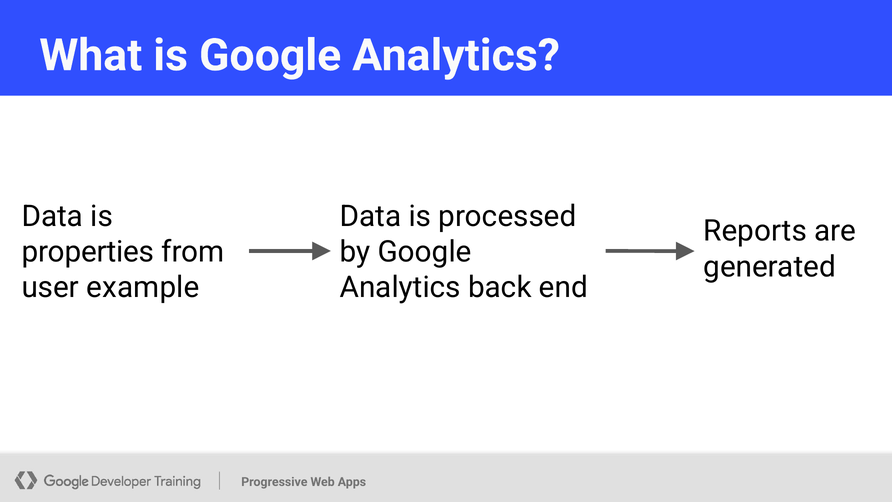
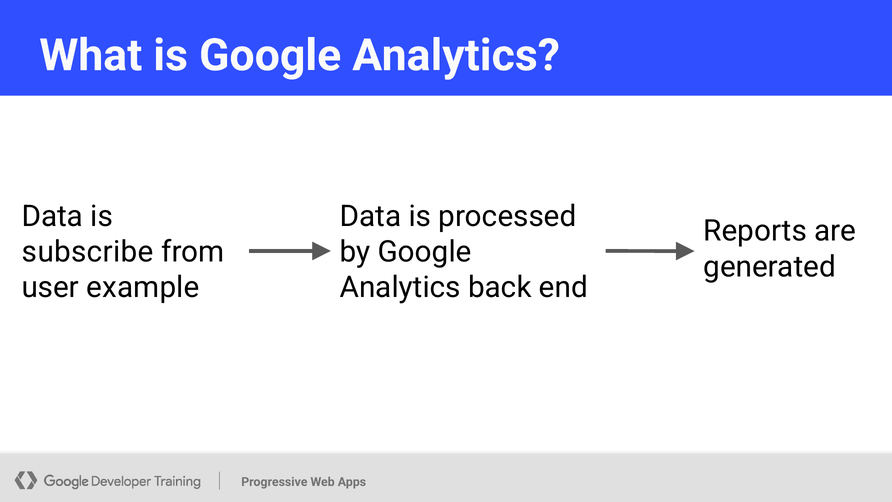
properties: properties -> subscribe (88, 252)
